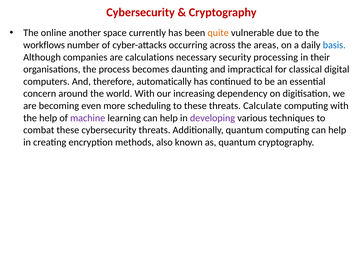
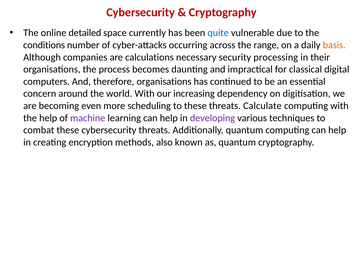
another: another -> detailed (85, 33)
quite colour: orange -> blue (218, 33)
workflows: workflows -> conditions (44, 45)
areas: areas -> range (266, 45)
basis colour: blue -> orange (334, 45)
therefore automatically: automatically -> organisations (164, 81)
